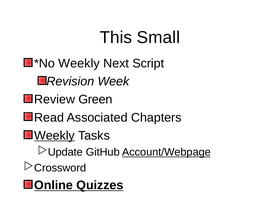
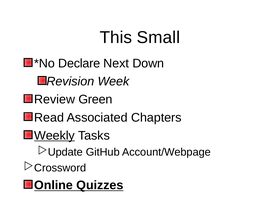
Weekly: Weekly -> Declare (79, 63)
Script: Script -> Down (148, 63)
Account/Webpage underline: present -> none (166, 152)
